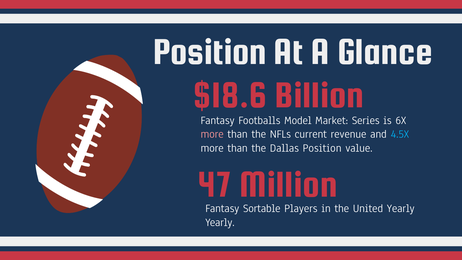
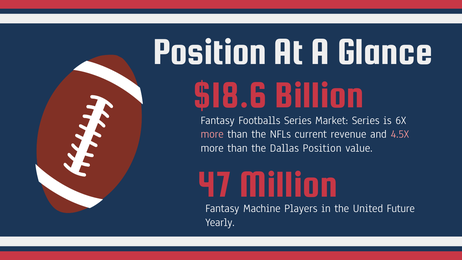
Footballs Model: Model -> Series (298, 120)
4.5X colour: light blue -> pink (400, 134)
Sortable: Sortable -> Machine (262, 208)
United Yearly: Yearly -> Future (401, 208)
